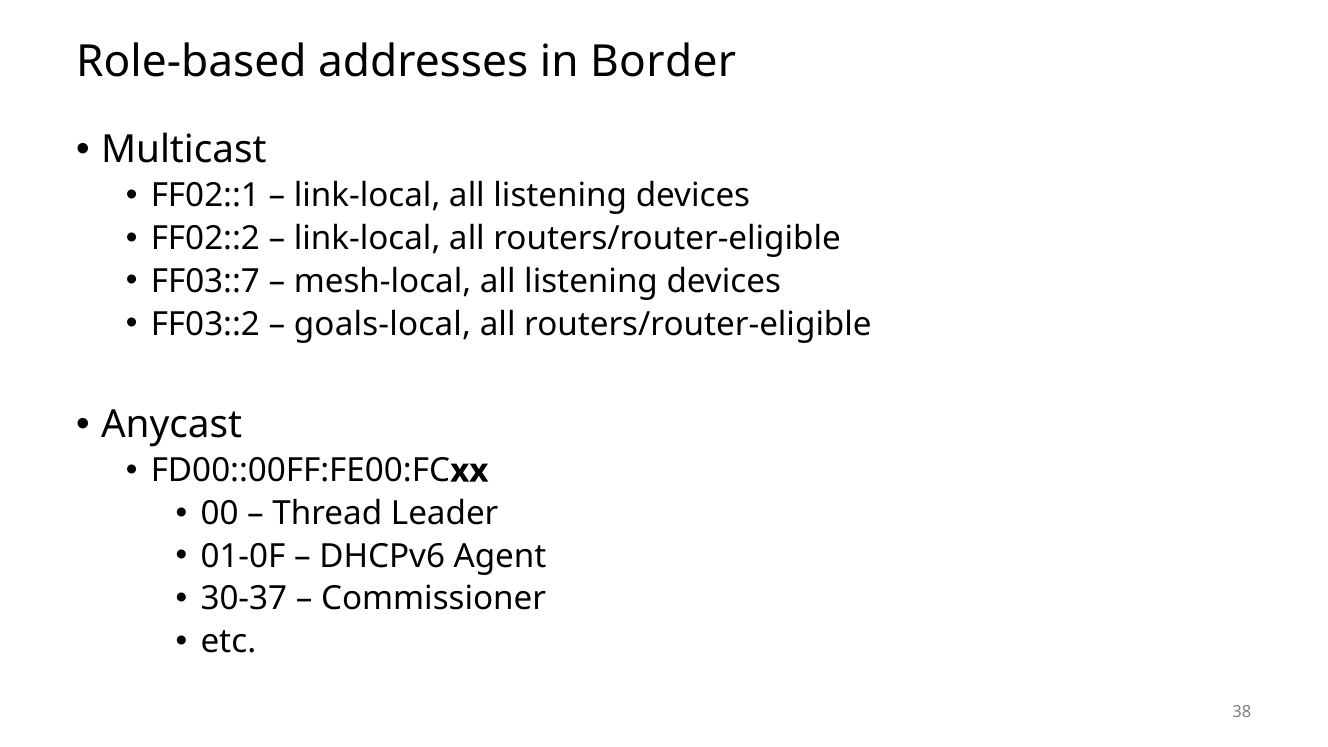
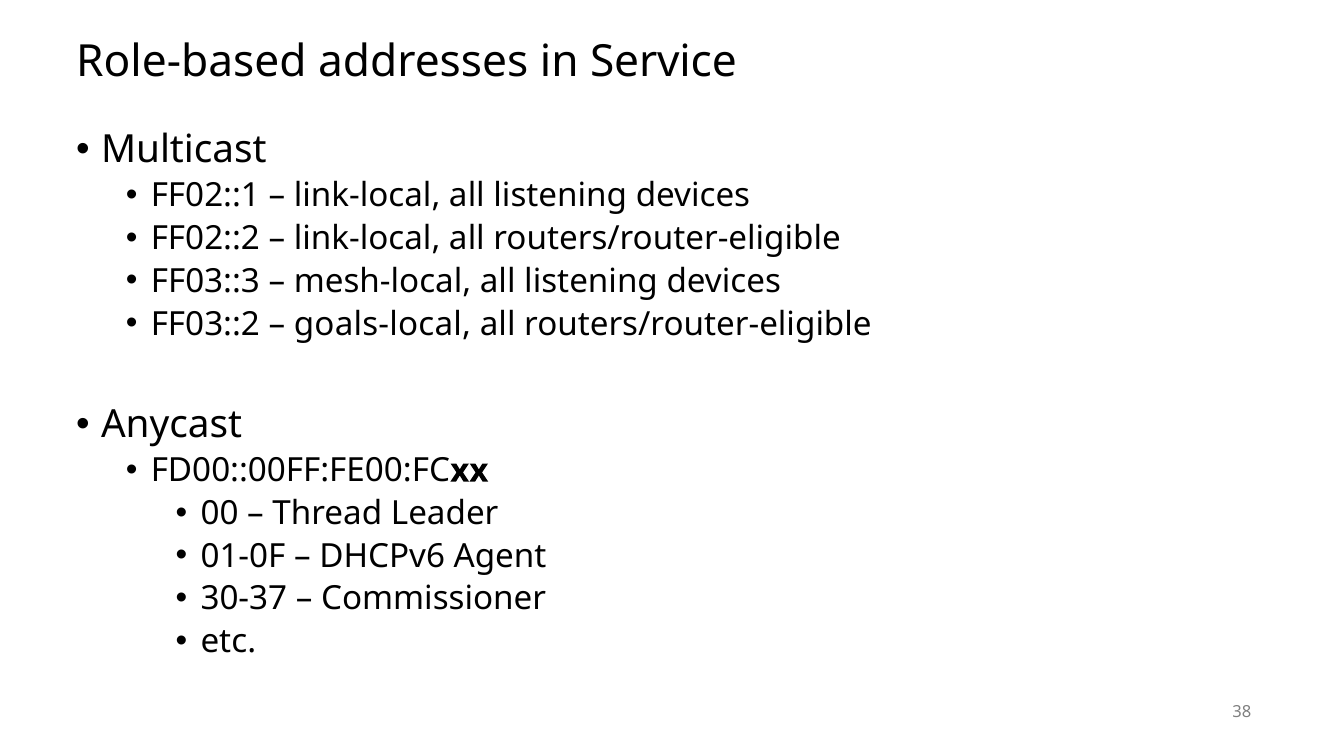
Border: Border -> Service (663, 62)
FF03::7: FF03::7 -> FF03::3 (205, 281)
